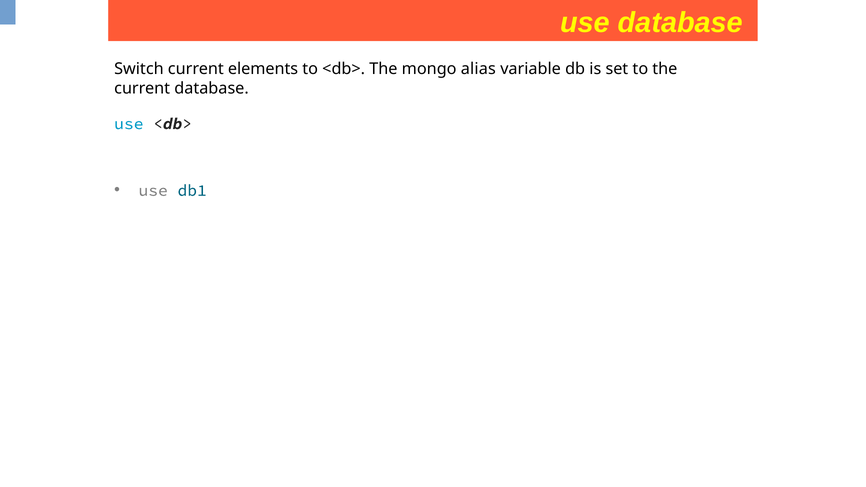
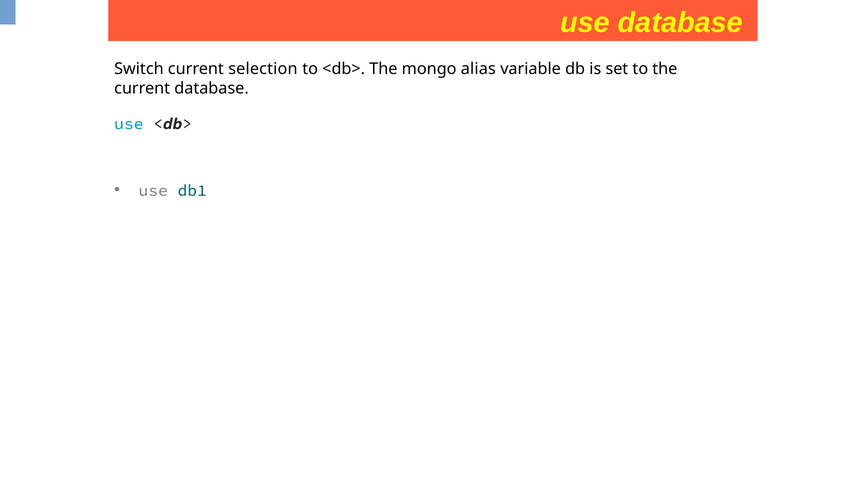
elements: elements -> selection (263, 69)
